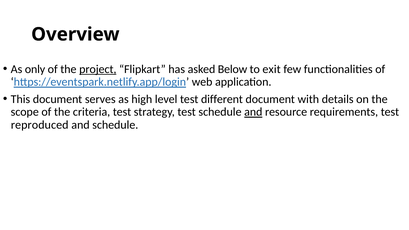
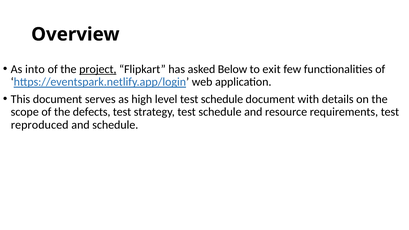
only: only -> into (35, 69)
level test different: different -> schedule (222, 99)
criteria: criteria -> defects (92, 112)
and underline: present -> none (253, 112)
